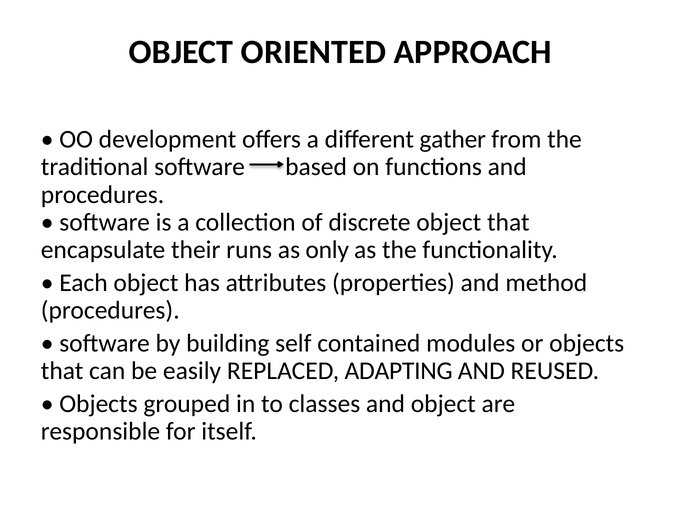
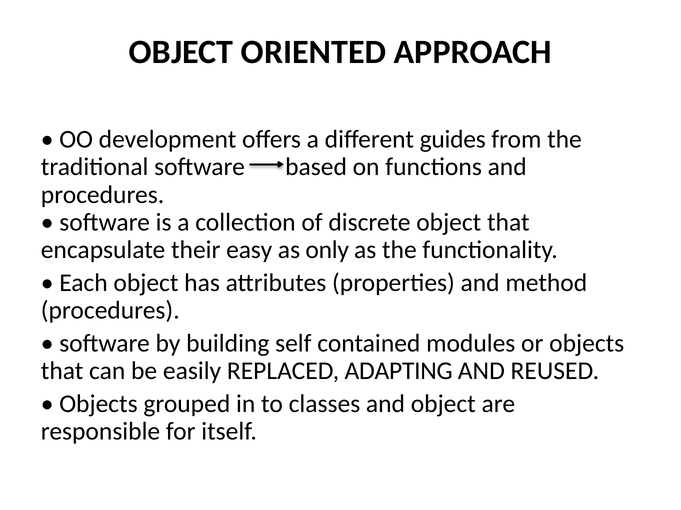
gather: gather -> guides (453, 140)
runs: runs -> easy (249, 250)
